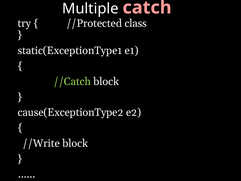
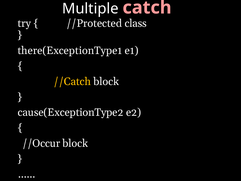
static(ExceptionType1: static(ExceptionType1 -> there(ExceptionType1 (70, 51)
//Catch colour: light green -> yellow (72, 81)
//Write: //Write -> //Occur (41, 143)
